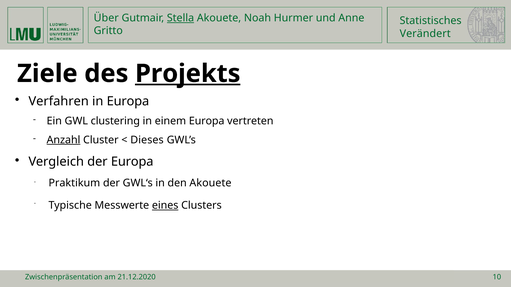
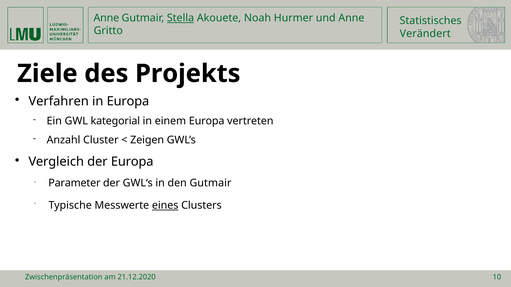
Über: Über -> Anne (106, 18)
Projekts underline: present -> none (188, 74)
clustering: clustering -> kategorial (115, 121)
Anzahl underline: present -> none (64, 140)
Dieses: Dieses -> Zeigen (147, 140)
Praktikum: Praktikum -> Parameter (74, 183)
den Akouete: Akouete -> Gutmair (210, 183)
